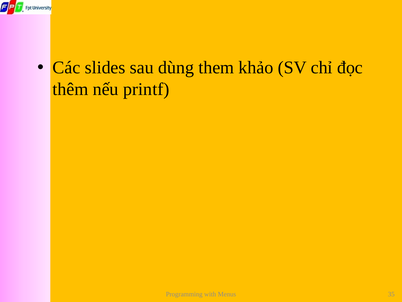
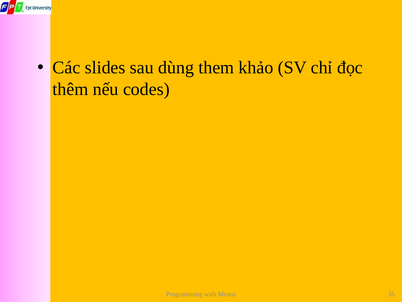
printf: printf -> codes (146, 89)
